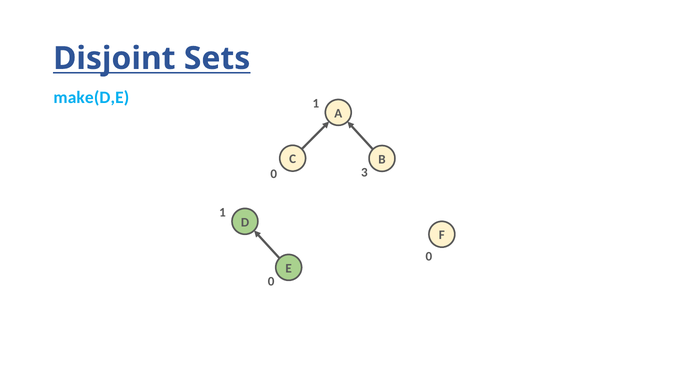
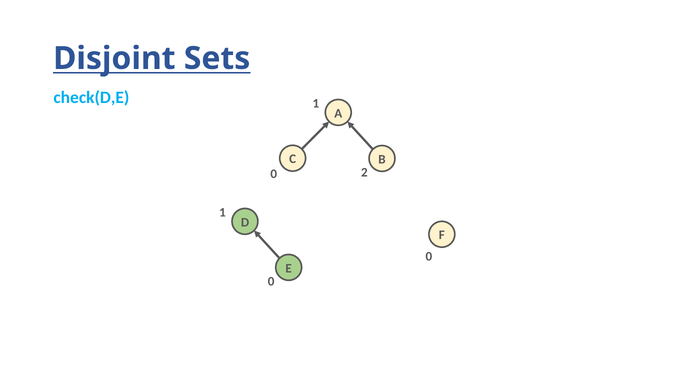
make(D,E: make(D,E -> check(D,E (91, 98)
3: 3 -> 2 (364, 173)
